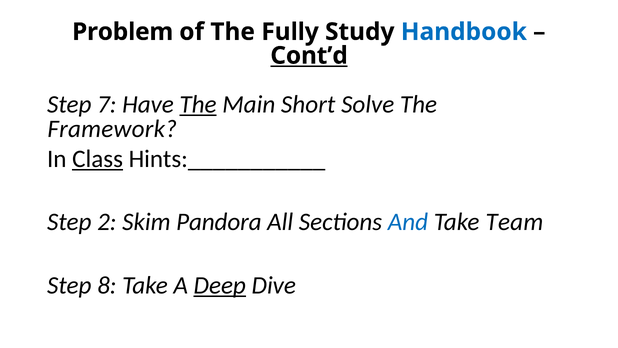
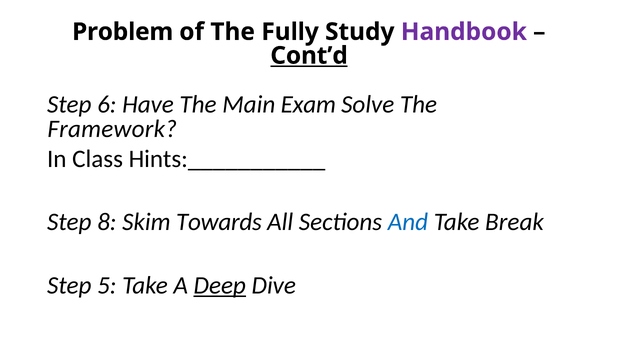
Handbook colour: blue -> purple (464, 32)
7: 7 -> 6 (107, 104)
The underline: present -> none (198, 104)
Short: Short -> Exam (308, 104)
Class underline: present -> none (98, 159)
2: 2 -> 8 (107, 222)
Pandora: Pandora -> Towards (219, 222)
Team: Team -> Break (514, 222)
8: 8 -> 5 (107, 285)
